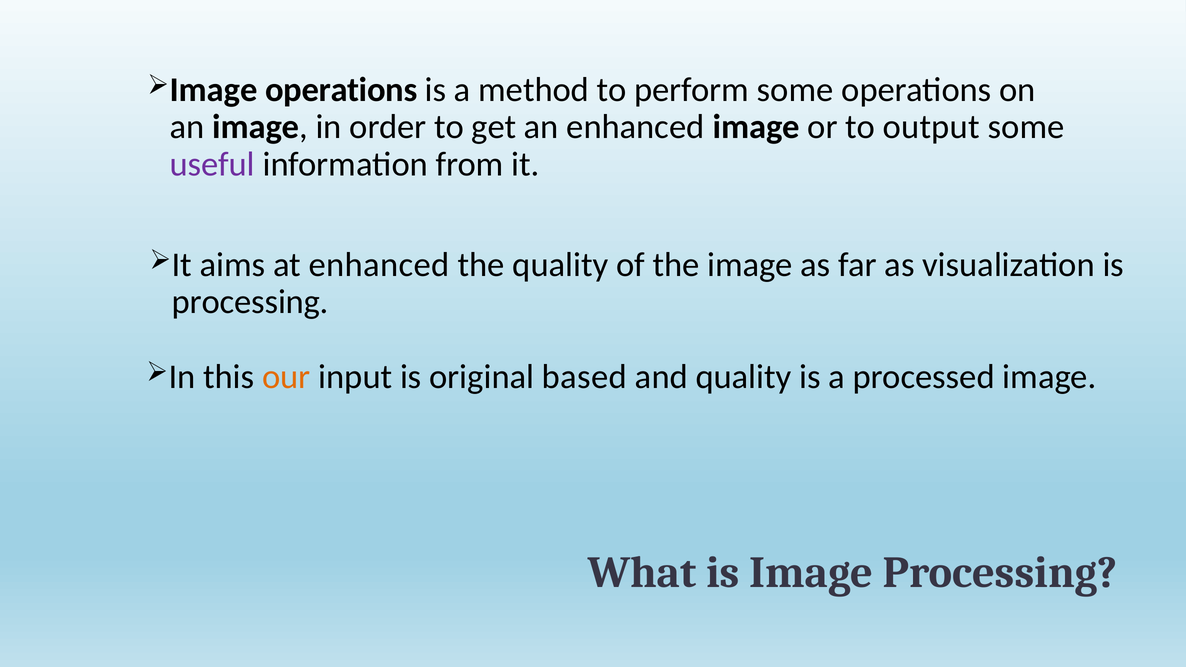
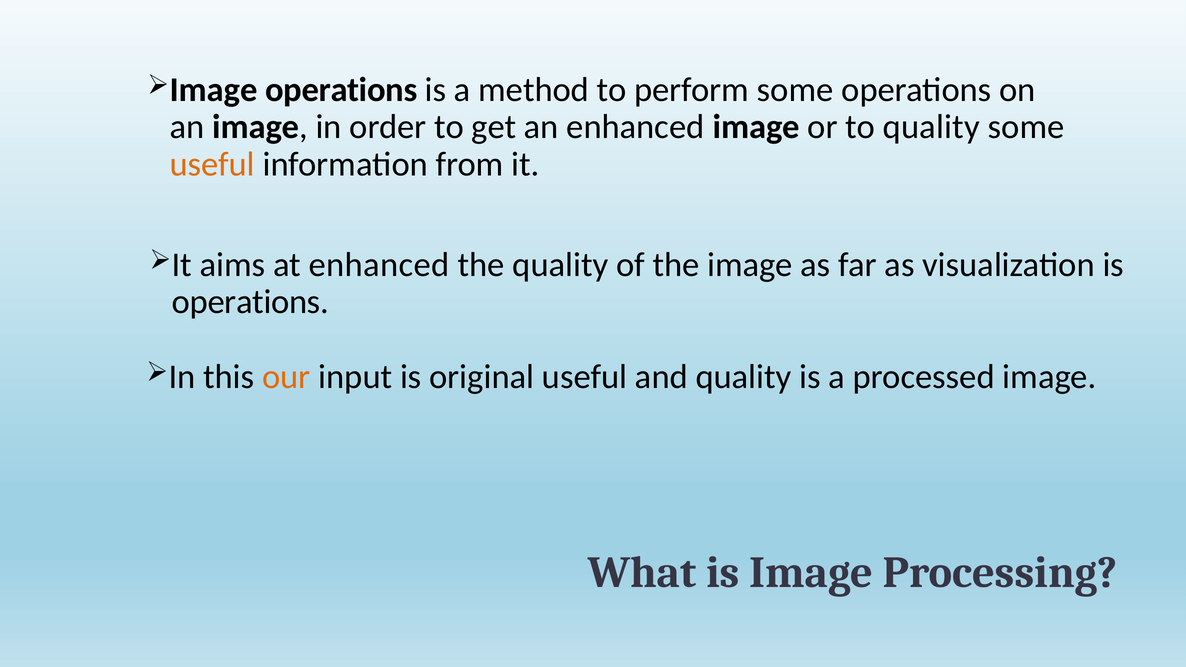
to output: output -> quality (931, 127)
useful colour: purple -> orange (212, 164)
processing: processing -> operations (250, 302)
original based: based -> useful (585, 377)
